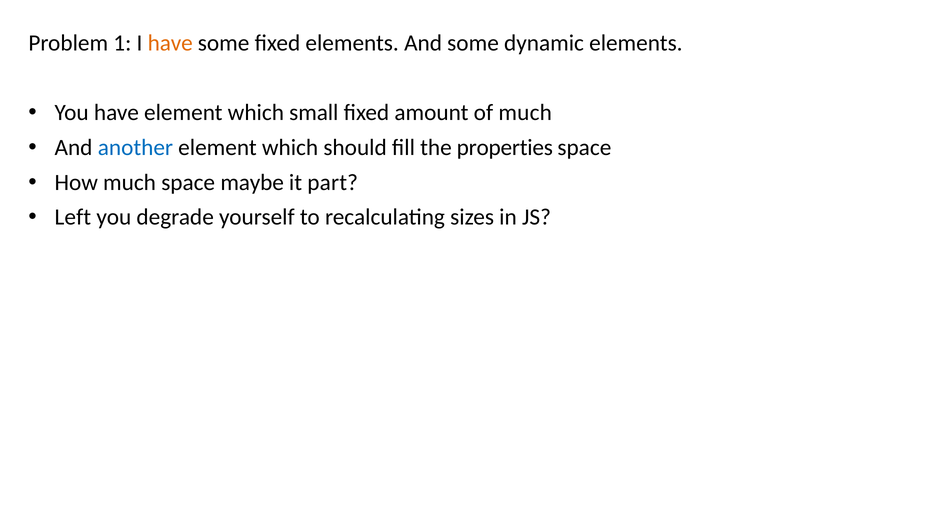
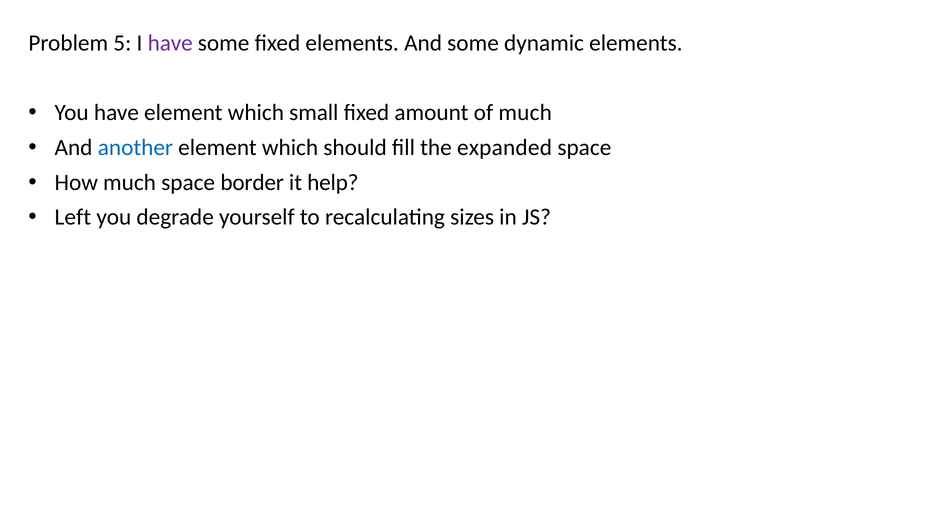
1: 1 -> 5 (122, 43)
have colour: orange -> purple (170, 43)
properties: properties -> expanded (505, 147)
maybe: maybe -> border (252, 182)
part: part -> help (333, 182)
